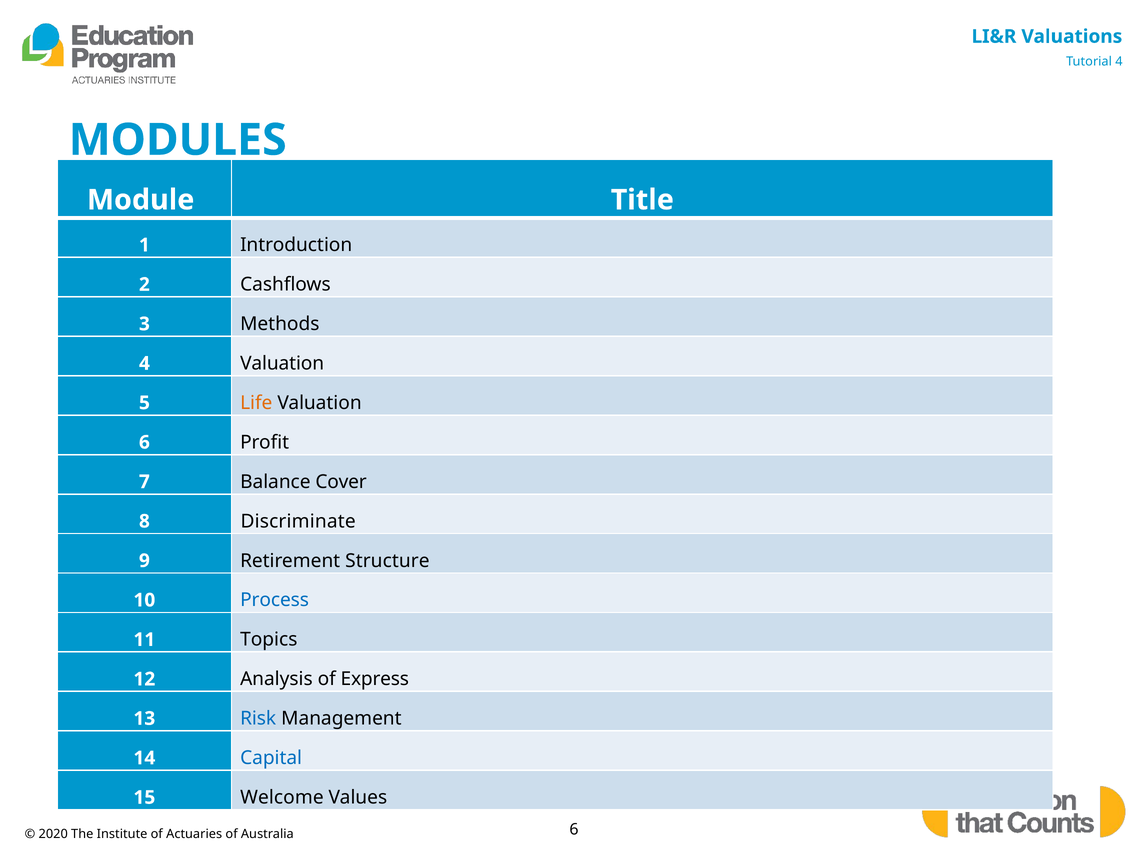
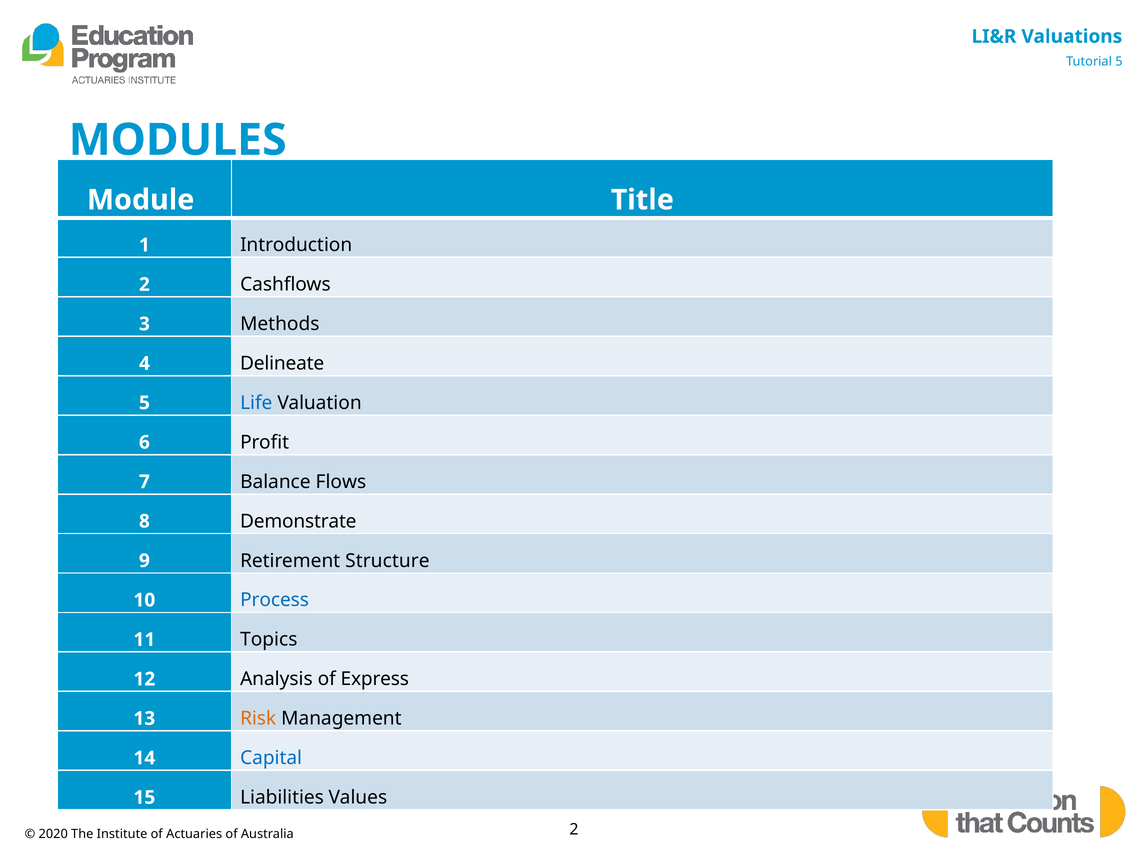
4: 4 -> 5 (1119, 61)
Valuation: Valuation -> Delineate (282, 363)
Life colour: orange -> blue (256, 403)
Cover: Cover -> Flows (341, 482)
Discriminate: Discriminate -> Demonstrate (298, 521)
Risk colour: blue -> orange (258, 719)
Welcome: Welcome -> Liabilities (282, 797)
6: 6 -> 2 (574, 830)
